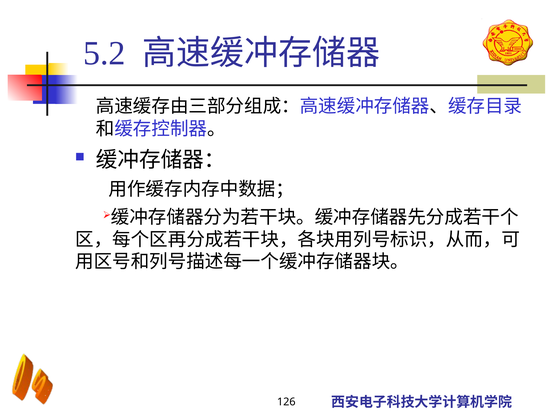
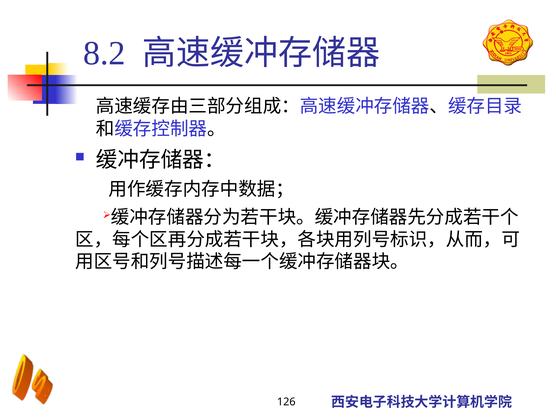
5.2: 5.2 -> 8.2 (104, 53)
